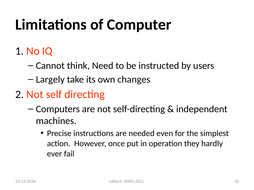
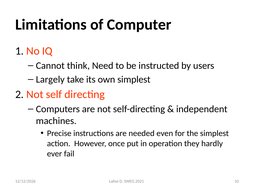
own changes: changes -> simplest (134, 80)
